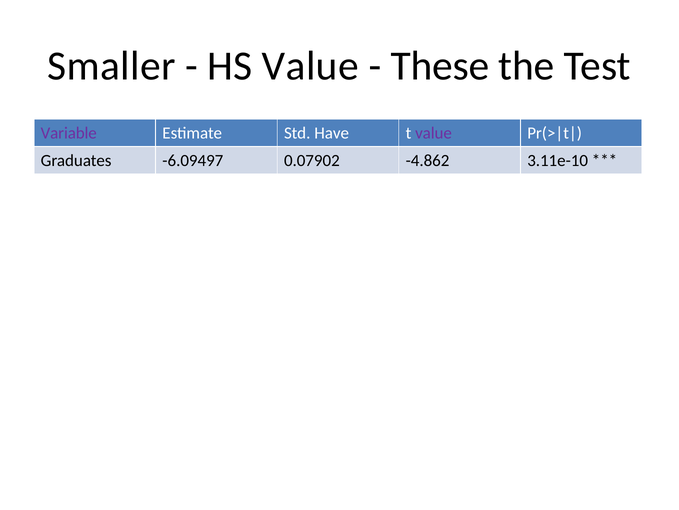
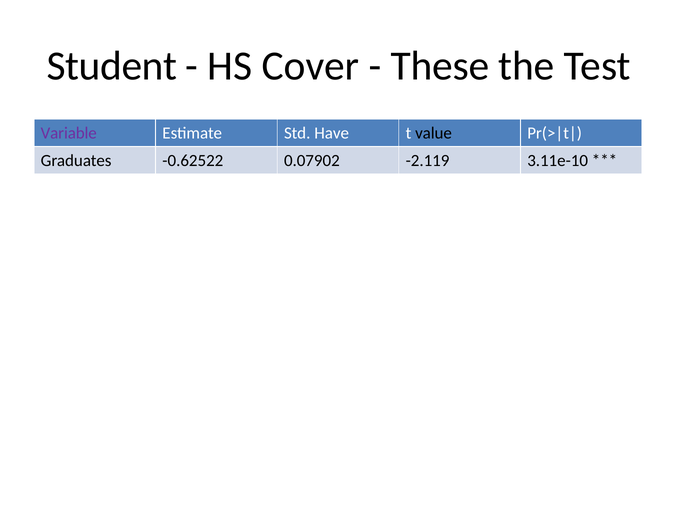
Smaller: Smaller -> Student (112, 66)
HS Value: Value -> Cover (310, 66)
value colour: purple -> black (434, 133)
-6.09497: -6.09497 -> -0.62522 (193, 160)
-4.862: -4.862 -> -2.119 (428, 160)
